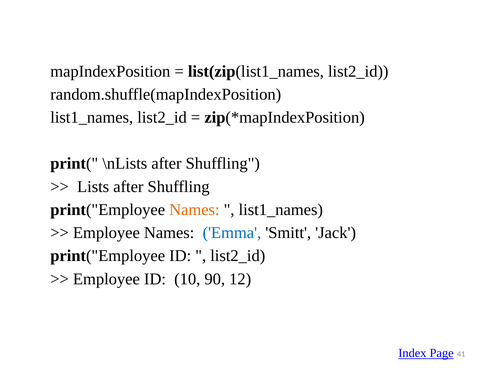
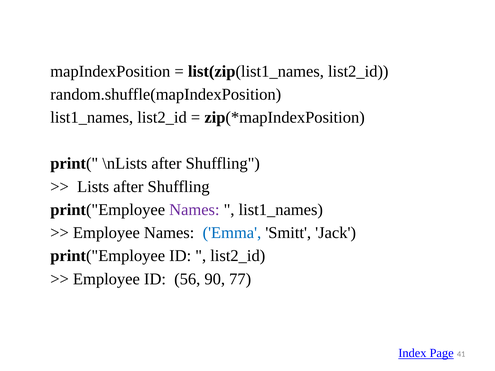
Names colour: orange -> purple (194, 210)
10: 10 -> 56 (187, 279)
12: 12 -> 77 (240, 279)
